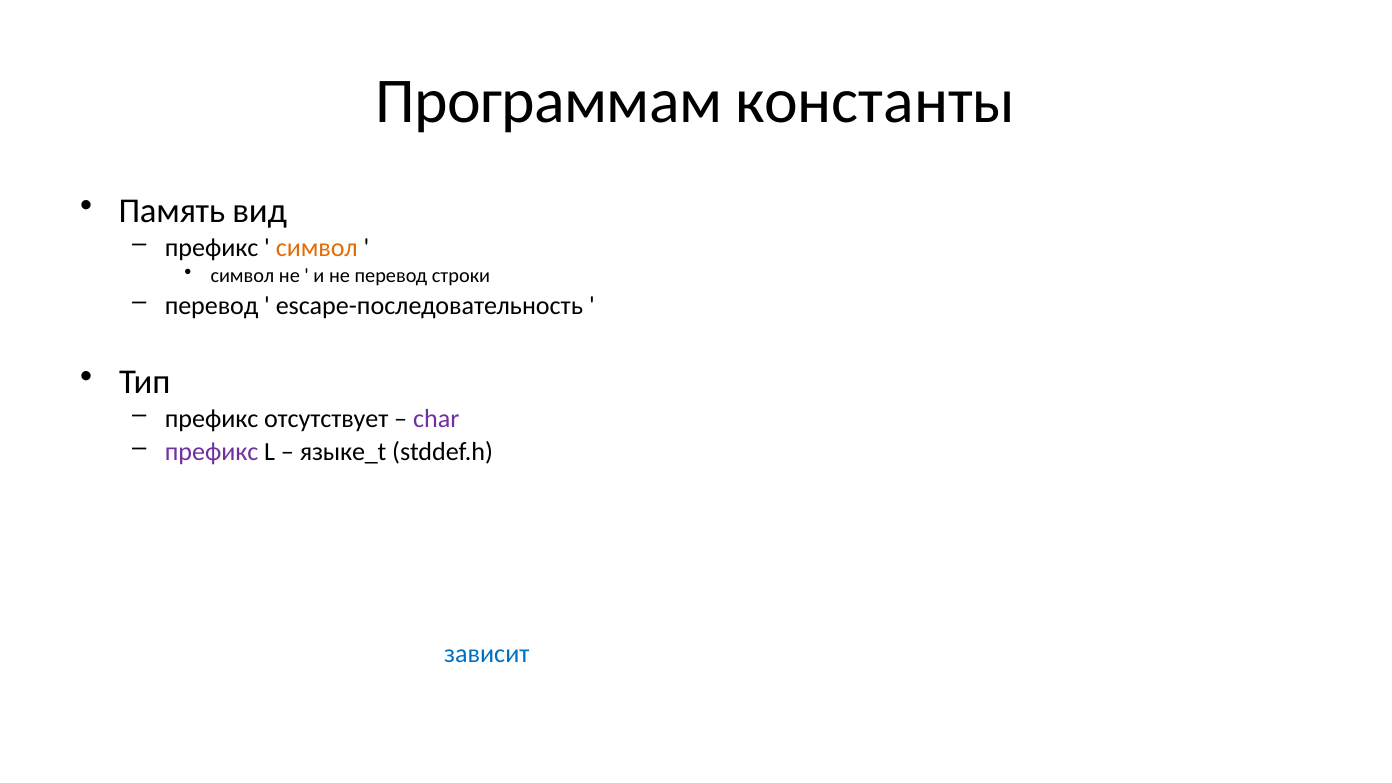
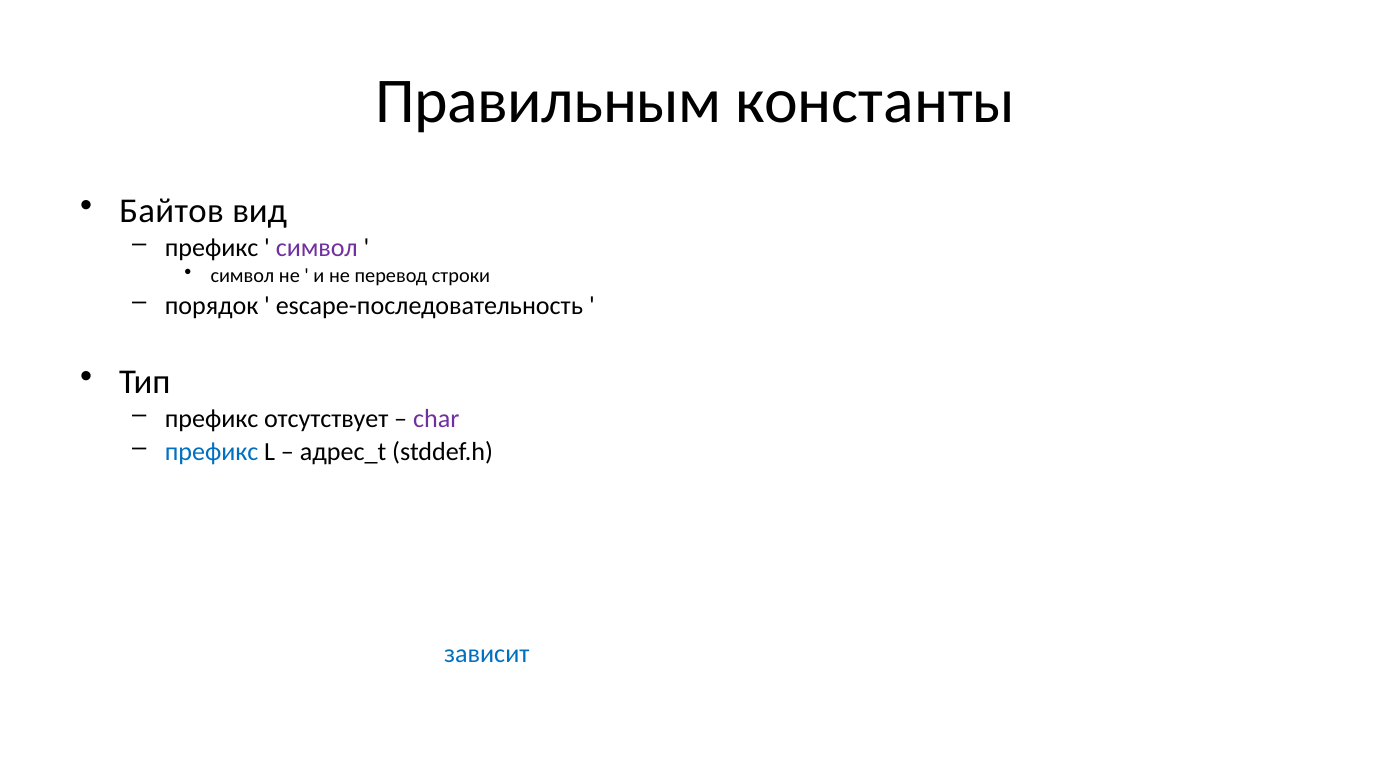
Программам: Программам -> Правильным (549, 101)
Память: Память -> Байтов (172, 211)
символ colour: orange -> purple (317, 248)
перевод: перевод -> порядок (212, 306)
префикс colour: purple -> blue (212, 452)
языке_t: языке_t -> адрес_t (343, 452)
